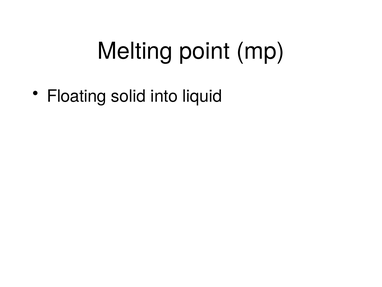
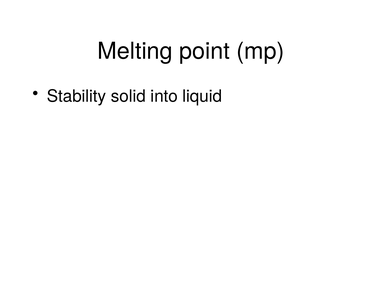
Floating: Floating -> Stability (76, 96)
